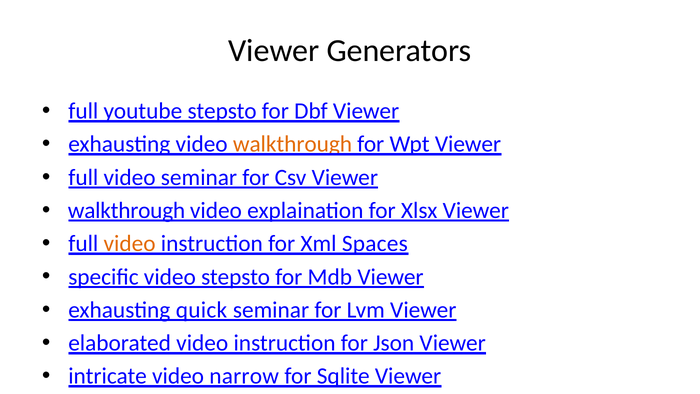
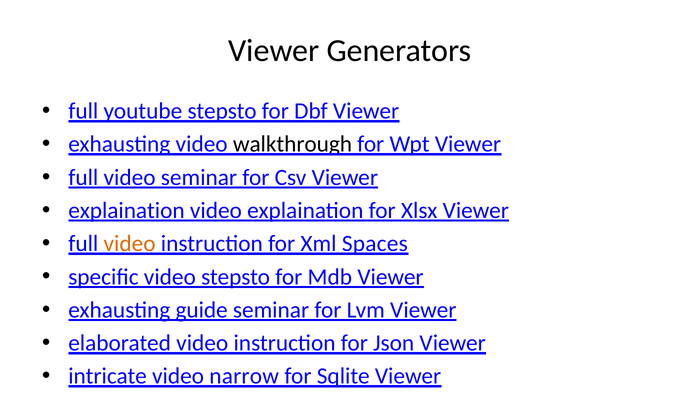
walkthrough colour: orange -> black (292, 144)
walkthrough: walkthrough -> explaination (126, 210)
quick: quick -> guide (202, 310)
